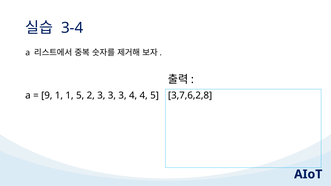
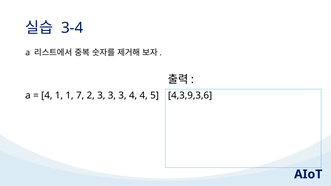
9: 9 -> 4 (47, 96)
1 5: 5 -> 7 (80, 96)
3,7,6,2,8: 3,7,6,2,8 -> 4,3,9,3,6 (190, 96)
